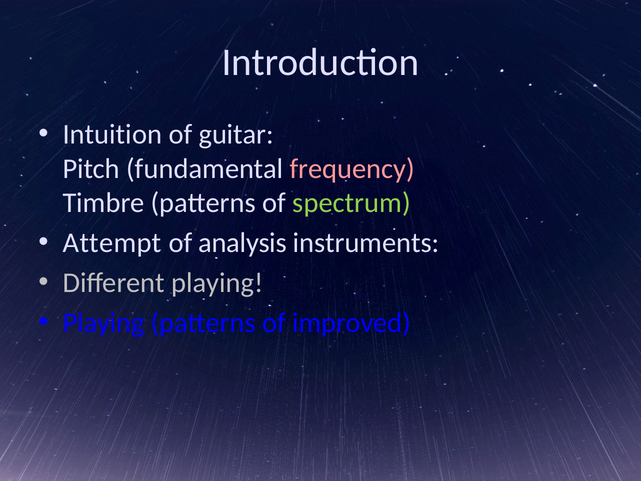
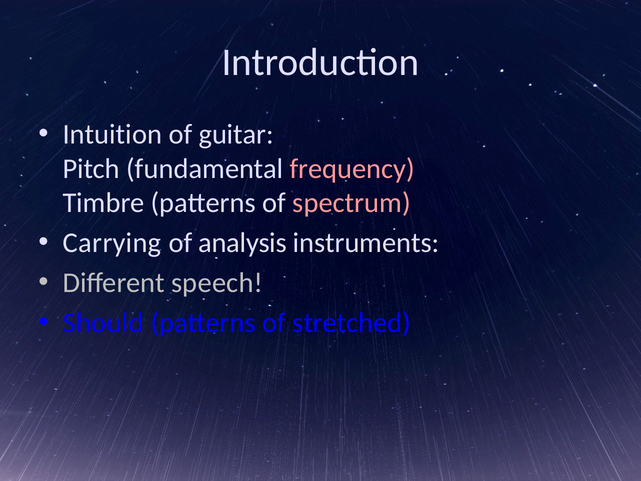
spectrum colour: light green -> pink (352, 203)
Attempt: Attempt -> Carrying (112, 243)
Different playing: playing -> speech (217, 283)
Playing: Playing -> Should (103, 323)
improved: improved -> stretched (352, 323)
